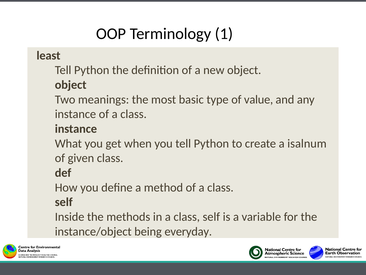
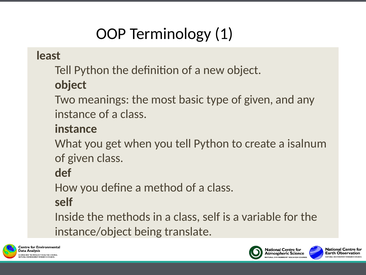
type of value: value -> given (259, 99)
everyday: everyday -> translate (188, 231)
